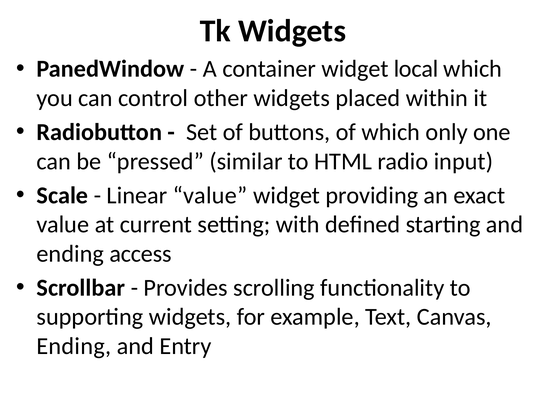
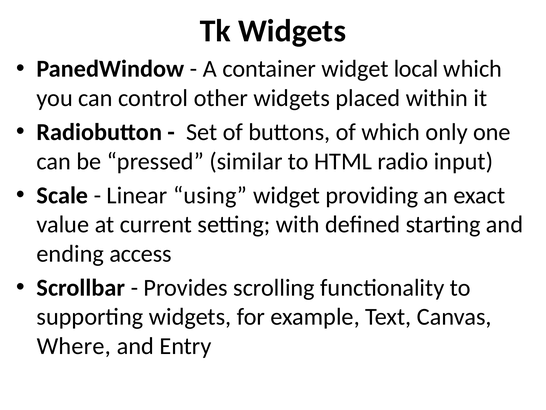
Linear value: value -> using (210, 195)
Ending: Ending -> Where (74, 346)
